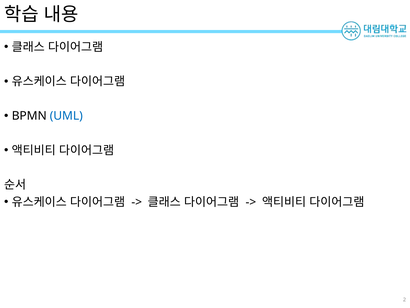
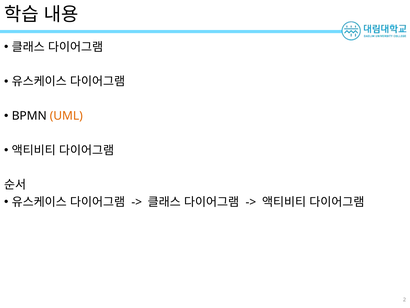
UML colour: blue -> orange (66, 116)
